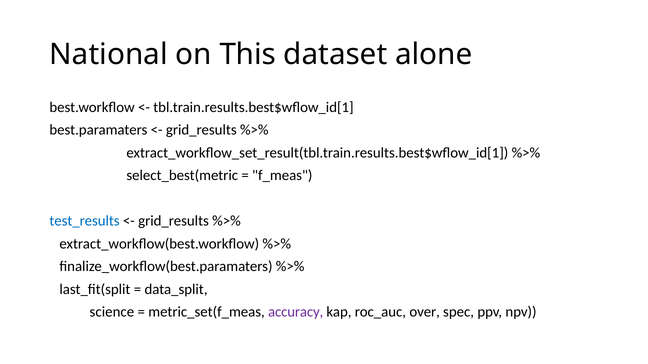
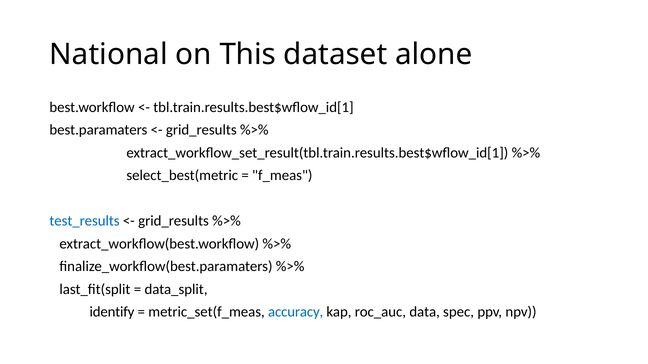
science: science -> identify (112, 312)
accuracy colour: purple -> blue (296, 312)
over: over -> data (425, 312)
